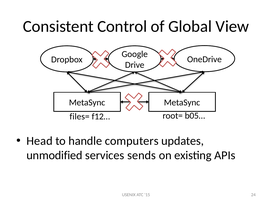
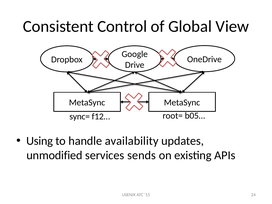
files=: files= -> sync= (80, 116)
Head: Head -> Using (40, 141)
computers: computers -> availability (132, 141)
